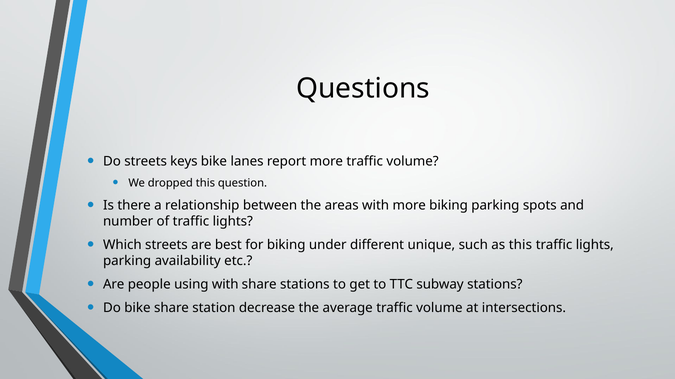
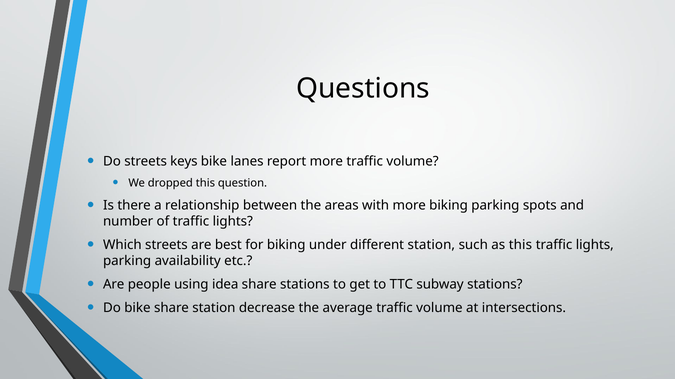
different unique: unique -> station (431, 245)
using with: with -> idea (225, 285)
